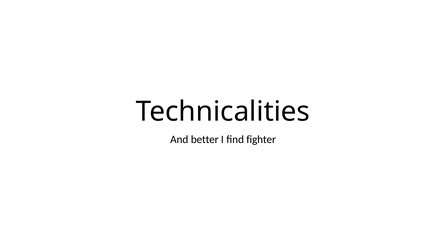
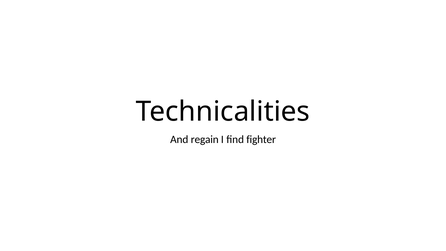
better: better -> regain (205, 139)
